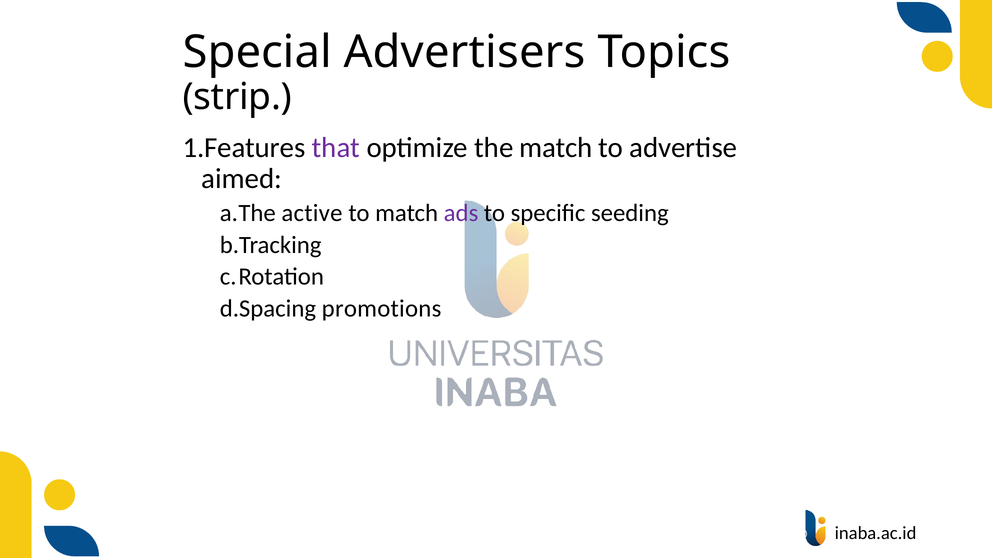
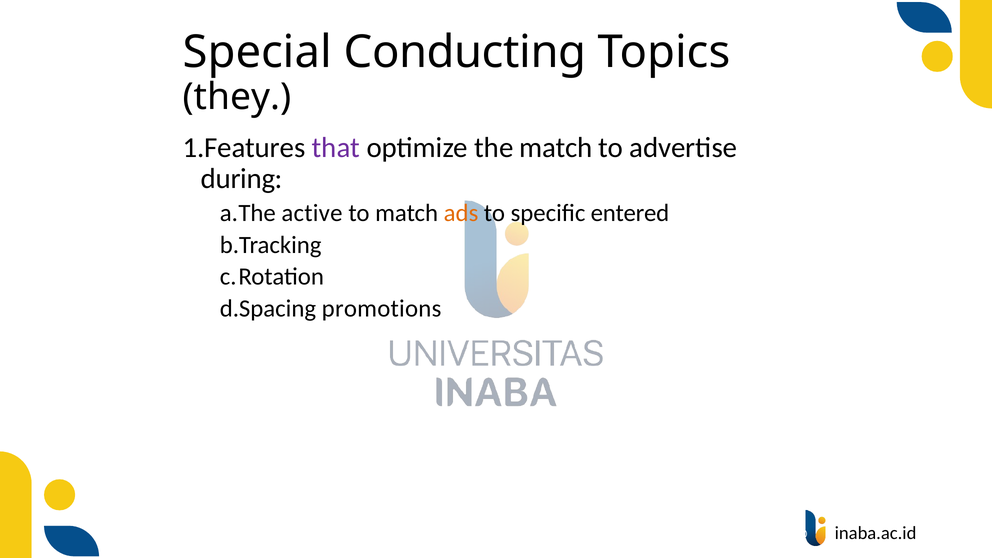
Advertisers: Advertisers -> Conducting (465, 52)
strip: strip -> they (237, 97)
aimed: aimed -> during (242, 179)
ads colour: purple -> orange (461, 213)
seeding: seeding -> entered (630, 213)
